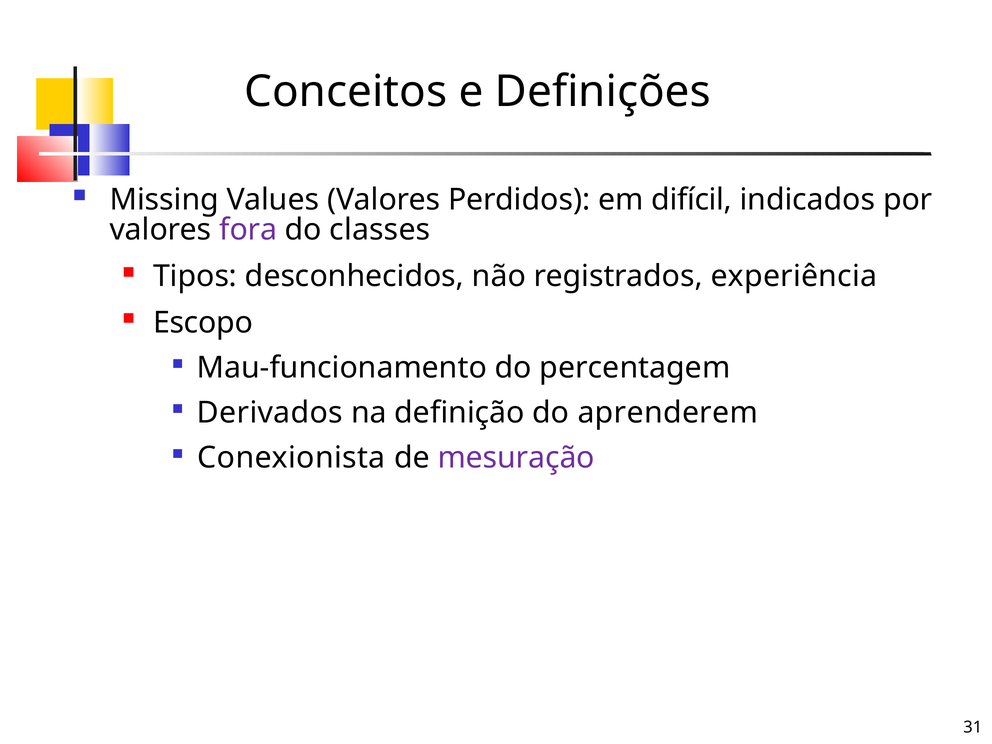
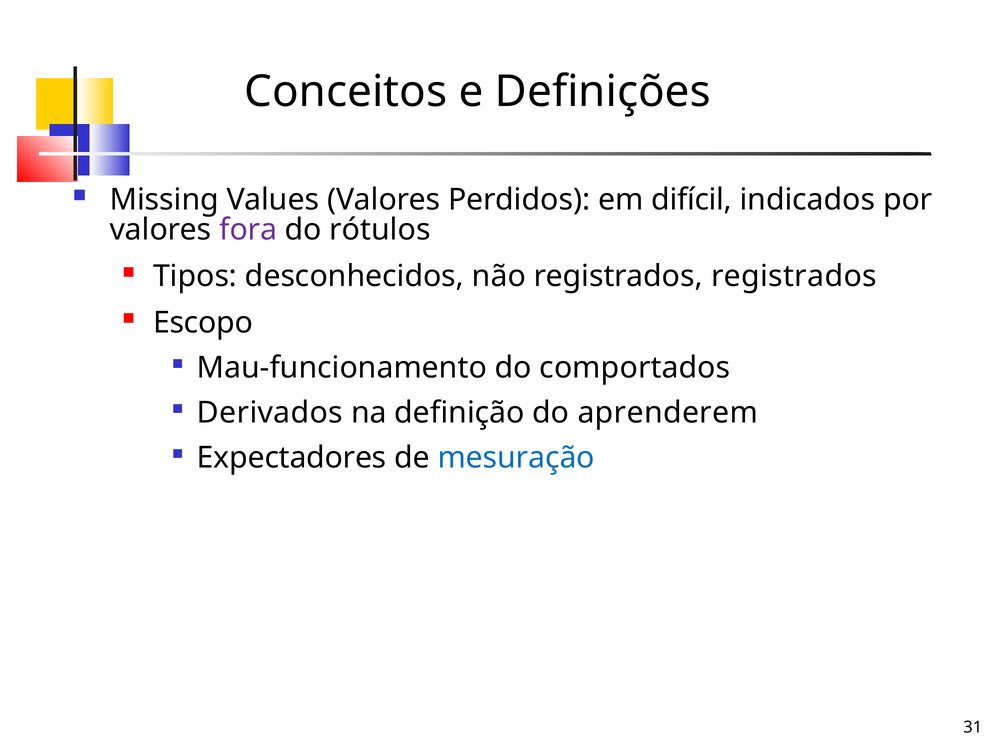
classes: classes -> rótulos (380, 230)
registrados experiência: experiência -> registrados (794, 276)
percentagem: percentagem -> comportados (635, 368)
Conexionista: Conexionista -> Expectadores (292, 458)
mesuração colour: purple -> blue (516, 458)
